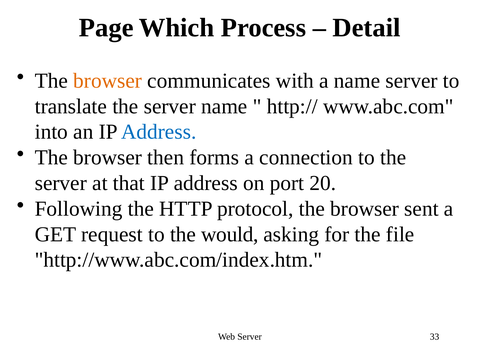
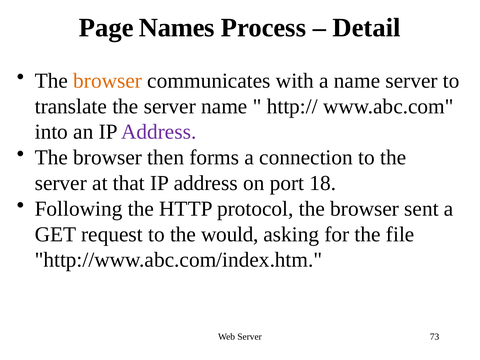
Which: Which -> Names (177, 28)
Address colour: blue -> purple (159, 132)
20: 20 -> 18 (323, 183)
33: 33 -> 73 (435, 337)
